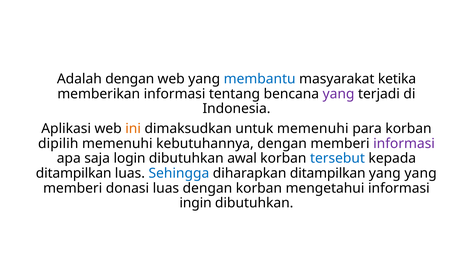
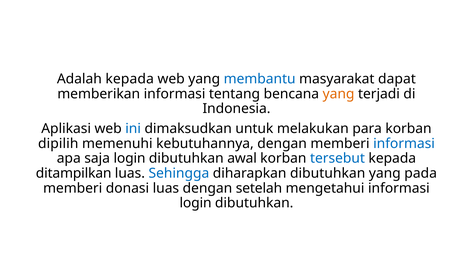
Adalah dengan: dengan -> kepada (130, 79)
ketika: ketika -> dapat (397, 79)
yang colour: purple -> orange (339, 94)
ini colour: orange -> blue (133, 129)
untuk memenuhi: memenuhi -> melakukan (313, 129)
informasi colour: purple -> blue (404, 144)
diharapkan ditampilkan: ditampilkan -> dibutuhkan (328, 174)
yang yang: yang -> pada (421, 174)
dengan korban: korban -> setelah (259, 189)
ingin: ingin -> login (196, 204)
